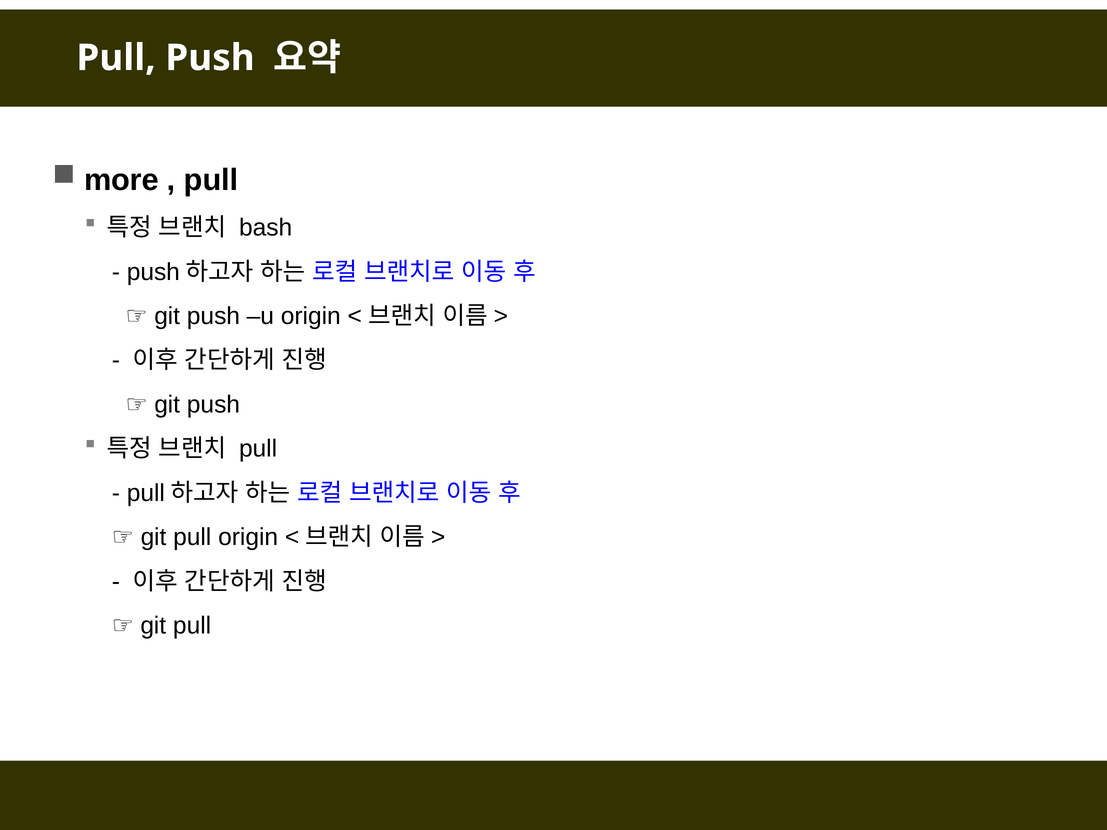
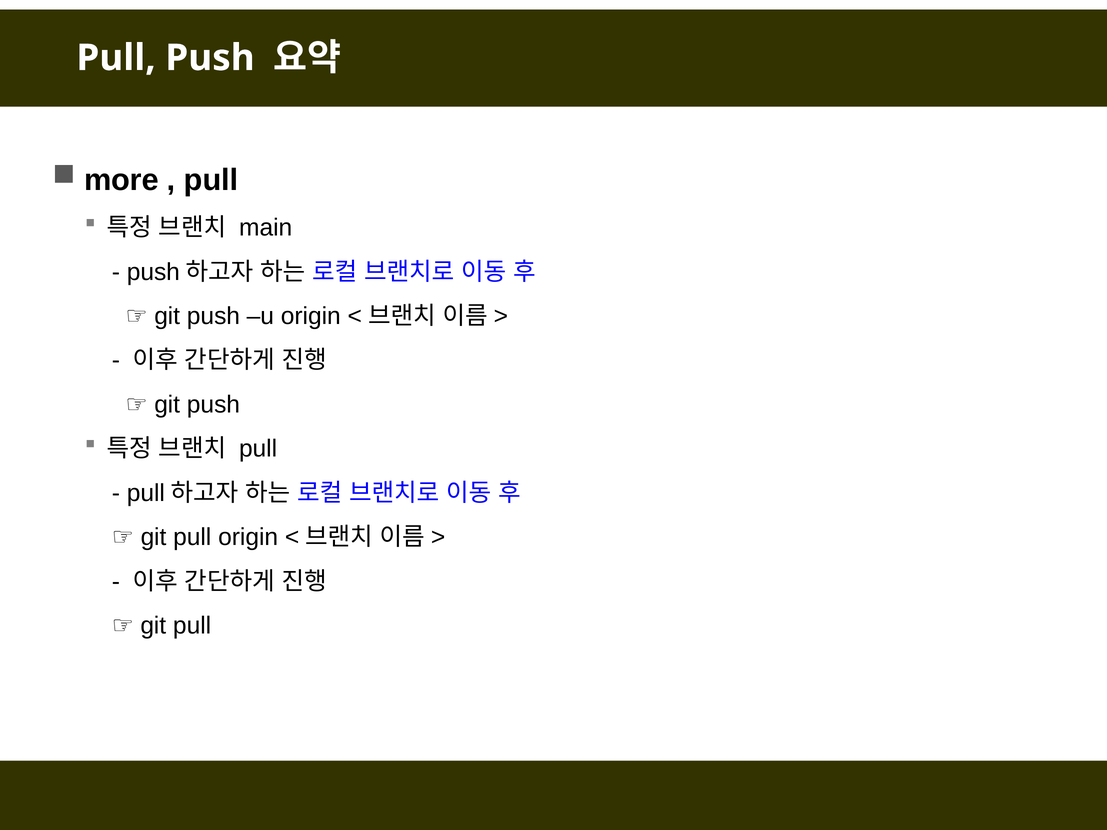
bash: bash -> main (266, 228)
